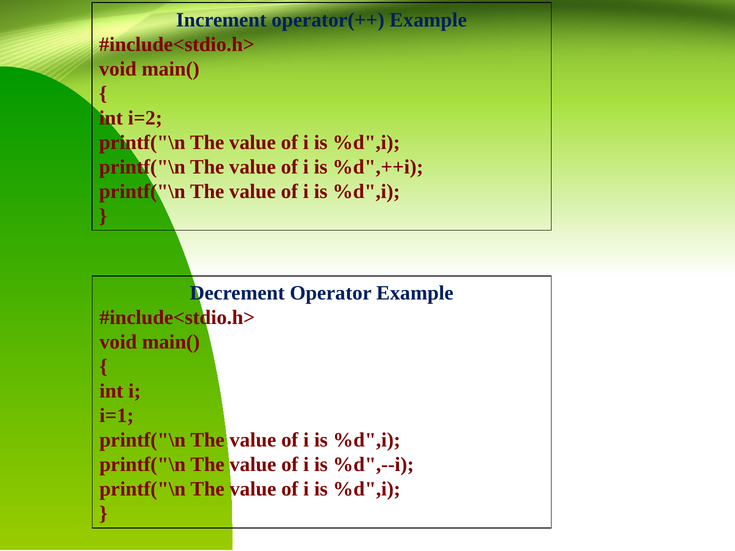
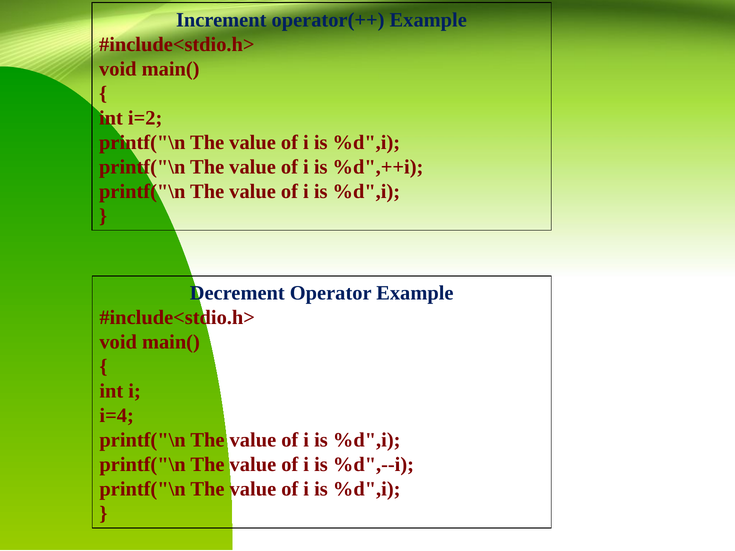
i=1: i=1 -> i=4 (117, 416)
